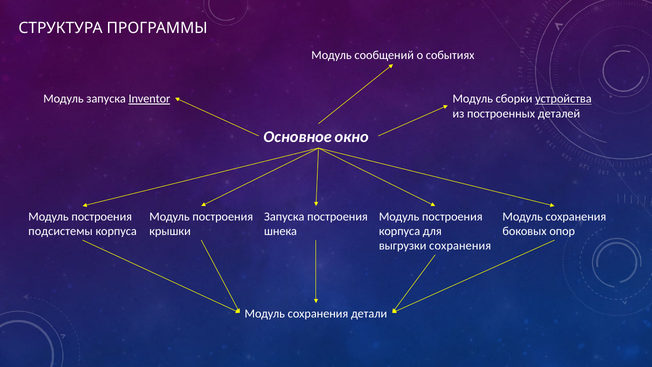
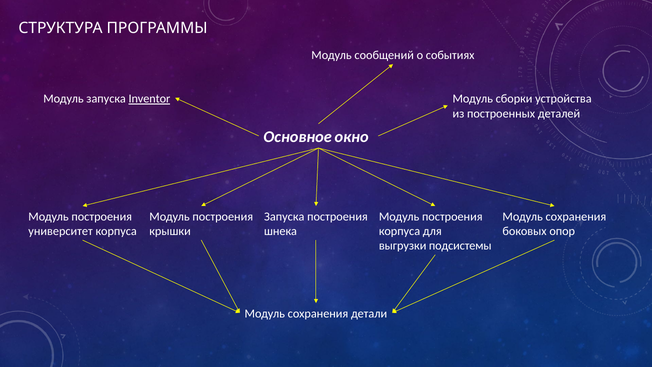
устройства underline: present -> none (563, 99)
подсистемы: подсистемы -> университет (61, 231)
выгрузки сохранения: сохранения -> подсистемы (460, 246)
